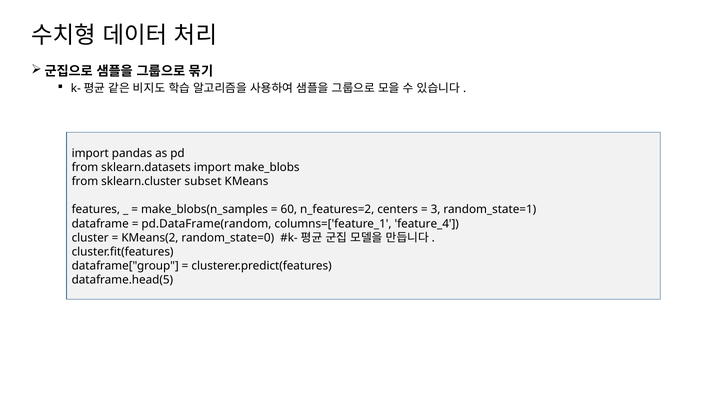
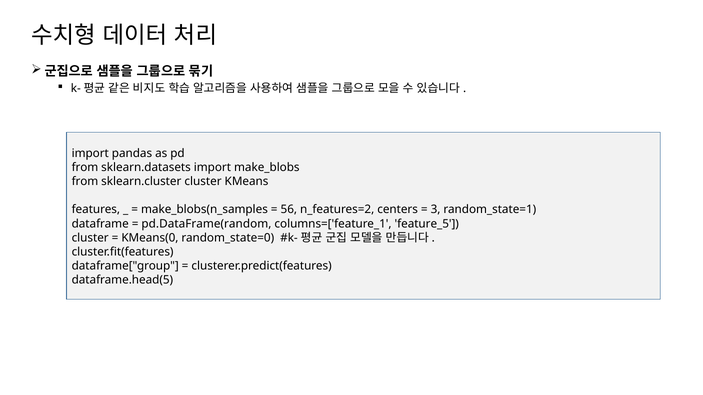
sklearn.cluster subset: subset -> cluster (203, 182)
60: 60 -> 56 (289, 210)
feature_4: feature_4 -> feature_5 (427, 224)
KMeans(2: KMeans(2 -> KMeans(0 (150, 238)
